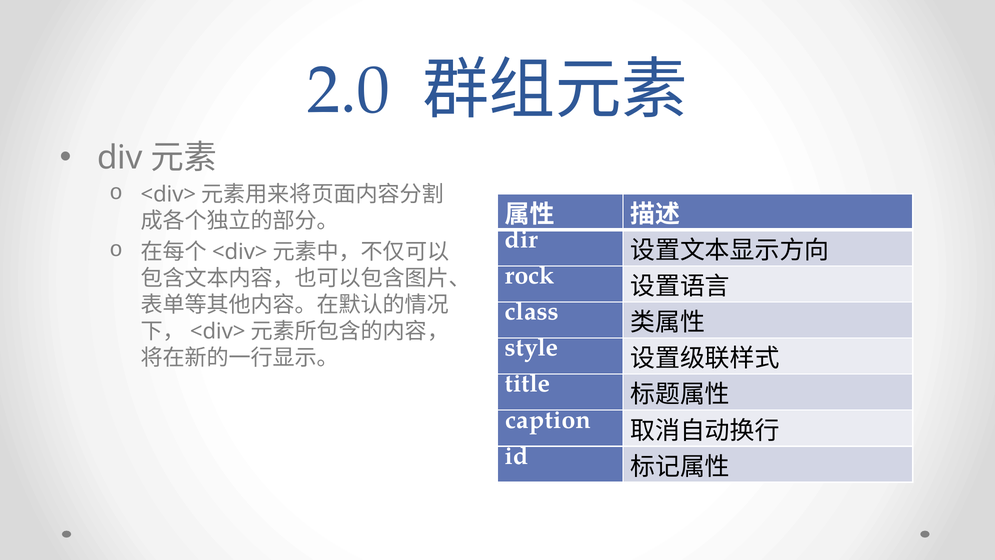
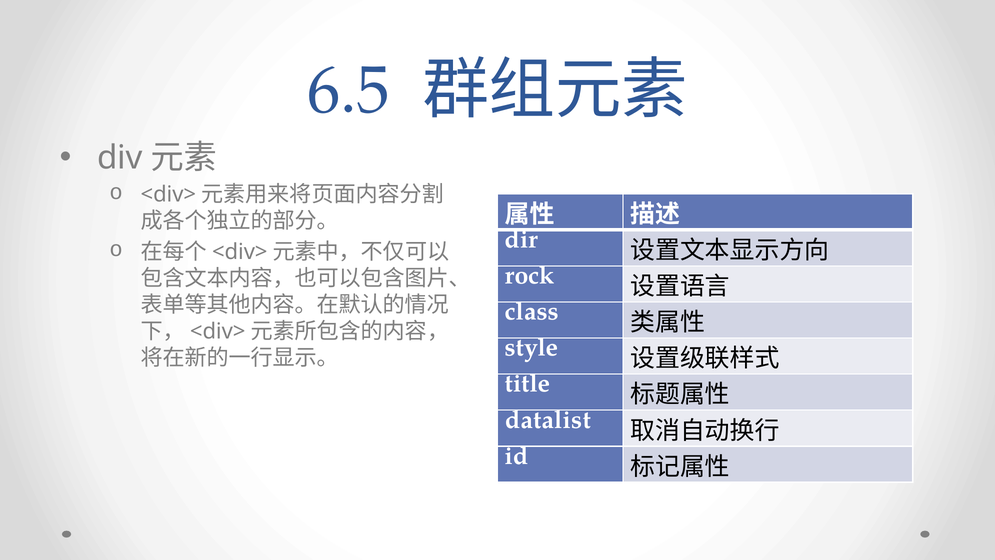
2.0: 2.0 -> 6.5 (349, 90)
caption: caption -> datalist (548, 420)
